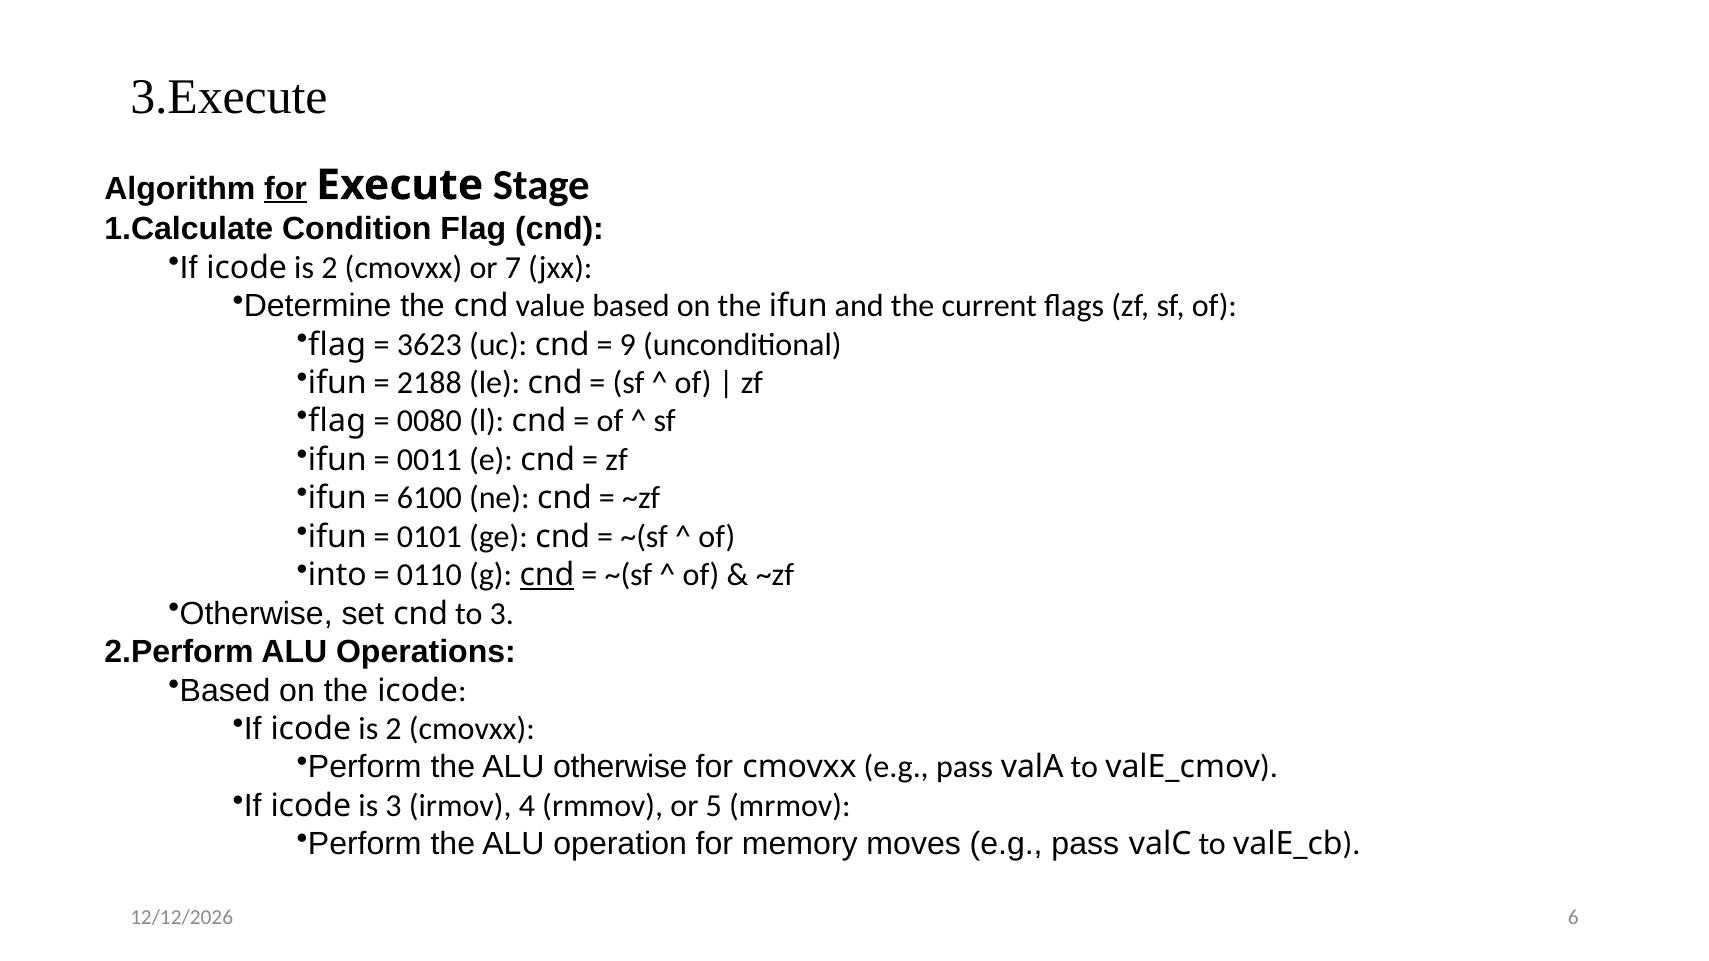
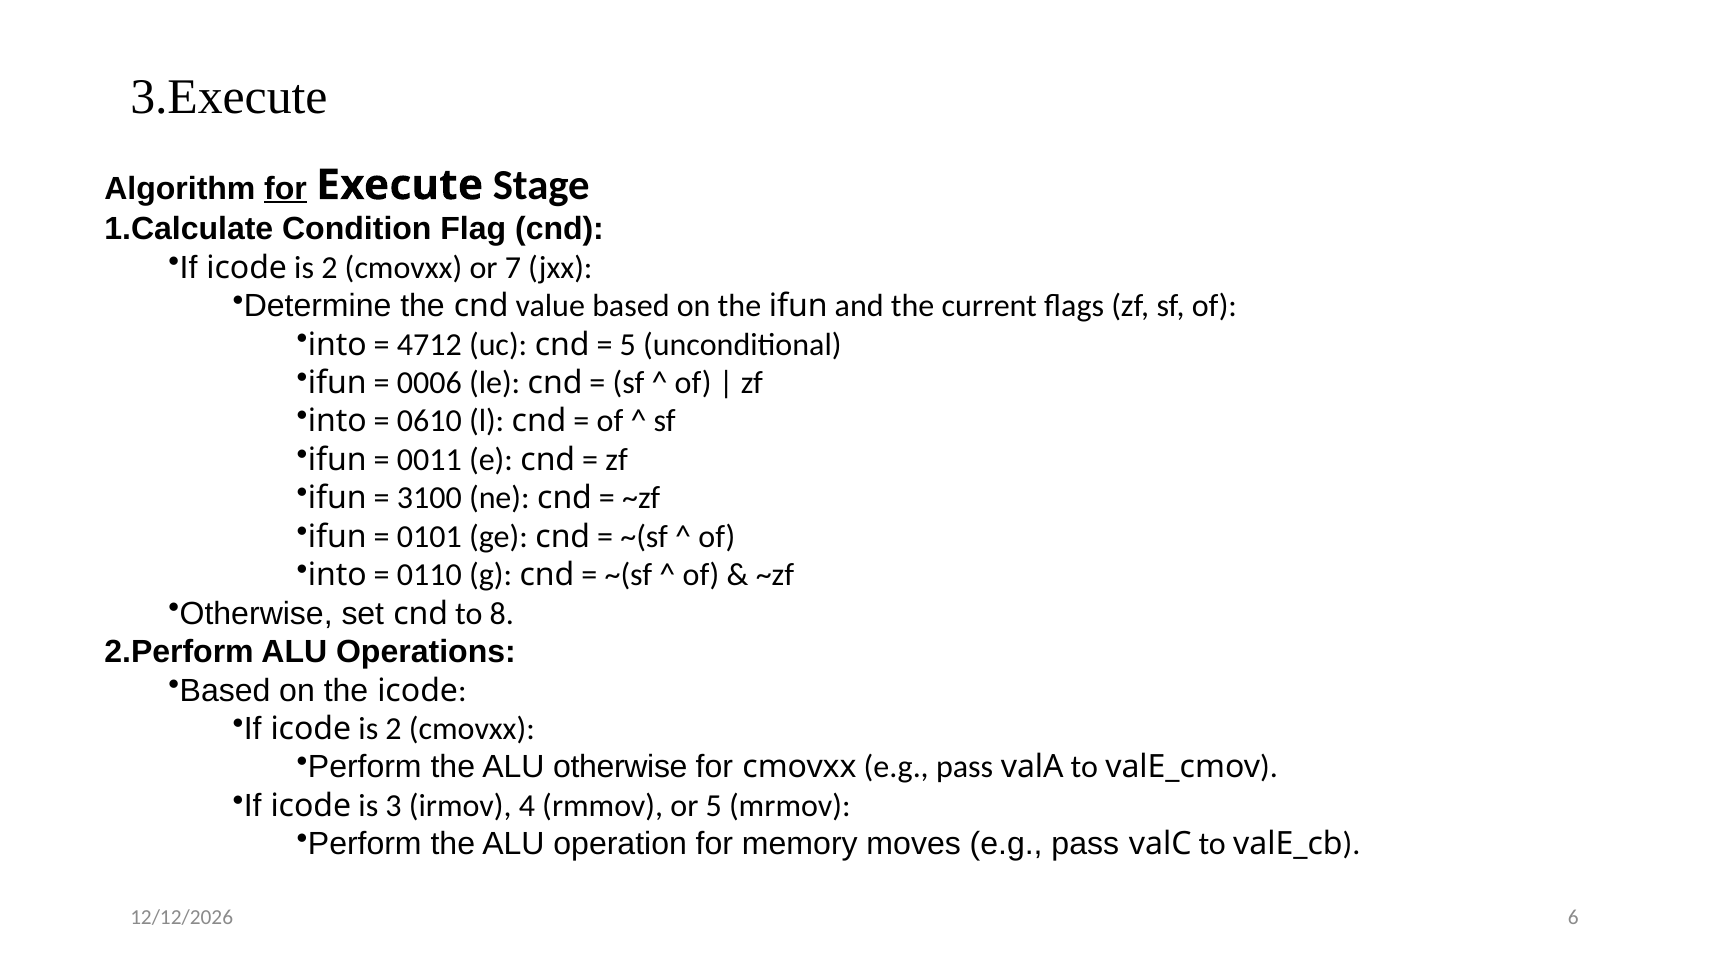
flag: flag -> into (337, 345)
3623: 3623 -> 4712 (429, 345)
9: 9 -> 5 (628, 345)
2188: 2188 -> 0006 (429, 383)
flag: flag -> into (337, 422)
0080: 0080 -> 0610 (429, 422)
6100: 6100 -> 3100 (429, 498)
cnd underline: present -> none (547, 575)
to 3: 3 -> 8 (502, 614)
